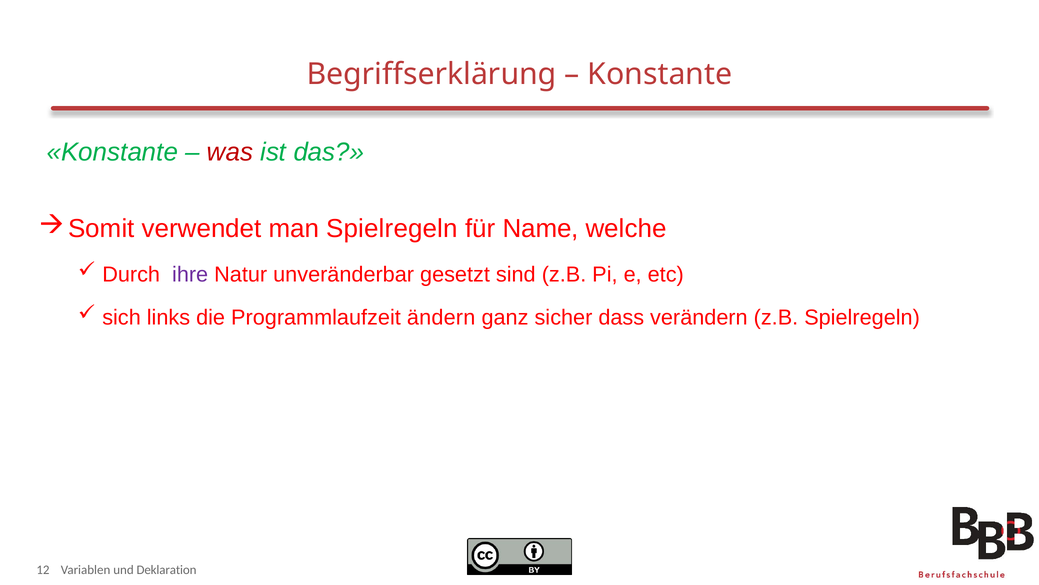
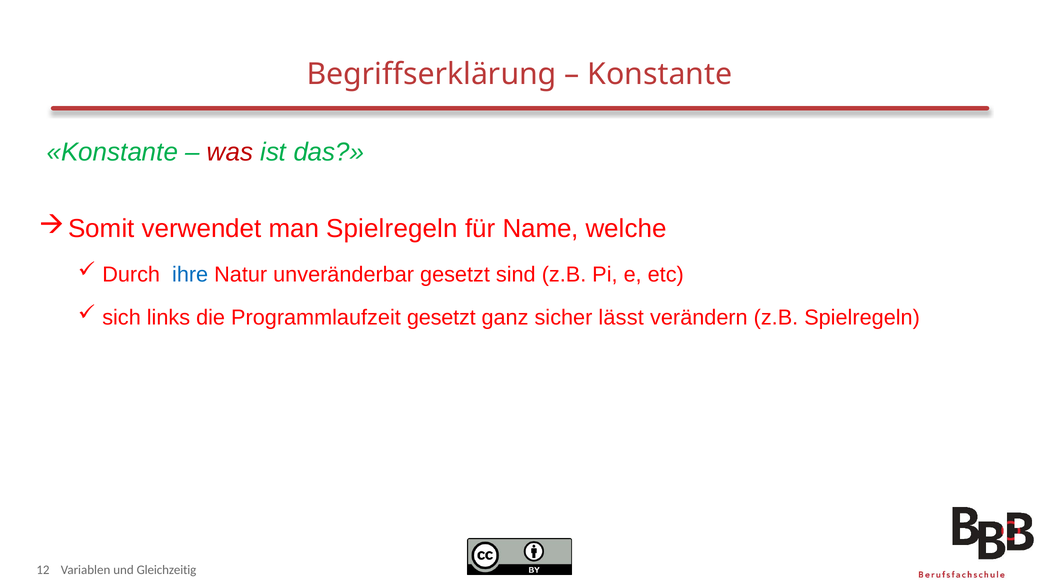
ihre colour: purple -> blue (190, 274)
Programmlaufzeit ändern: ändern -> gesetzt (441, 317)
dass: dass -> lässt (621, 317)
Deklaration: Deklaration -> Gleichzeitig (166, 570)
